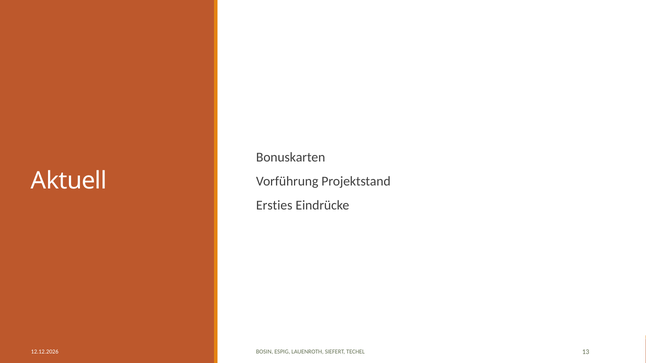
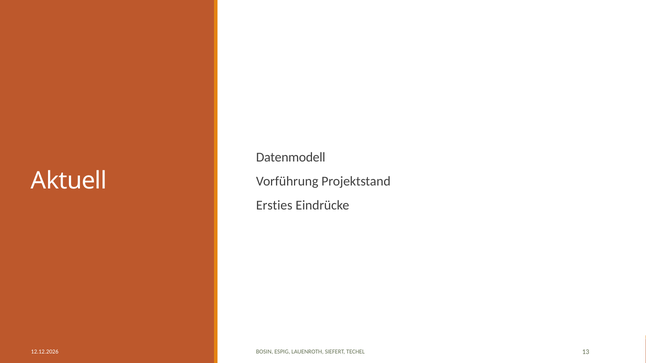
Bonuskarten: Bonuskarten -> Datenmodell (291, 158)
